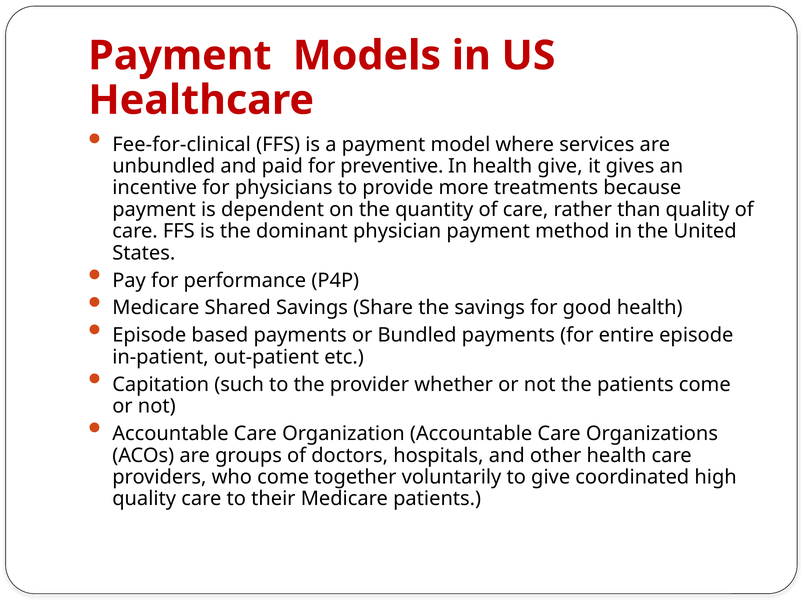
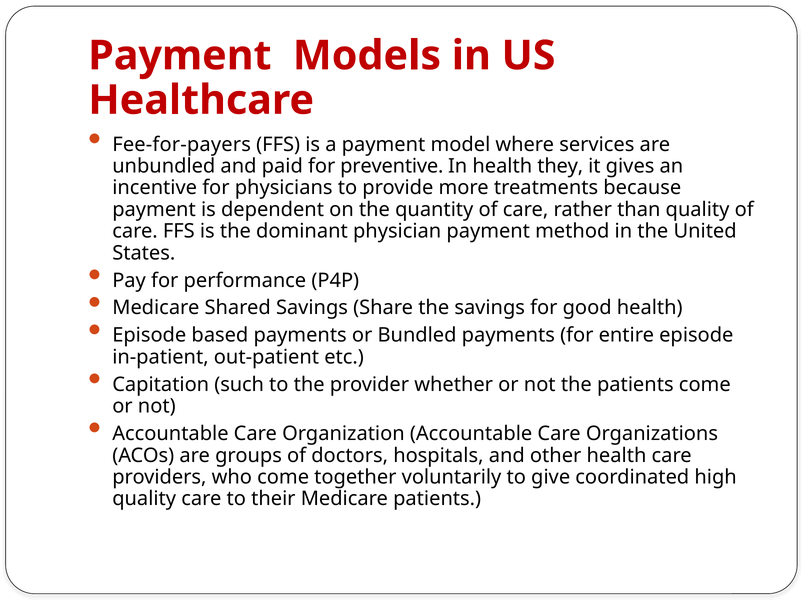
Fee-for-clinical: Fee-for-clinical -> Fee-for-payers (182, 145)
health give: give -> they (560, 166)
